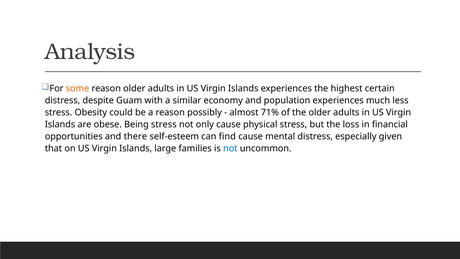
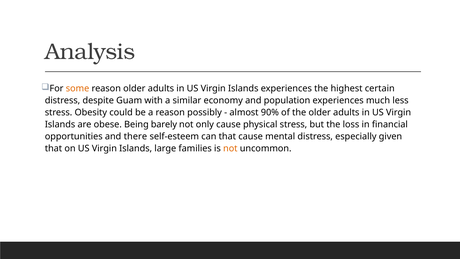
71%: 71% -> 90% (270, 112)
Being stress: stress -> barely (164, 124)
can find: find -> that (227, 136)
not colour: blue -> orange (230, 148)
